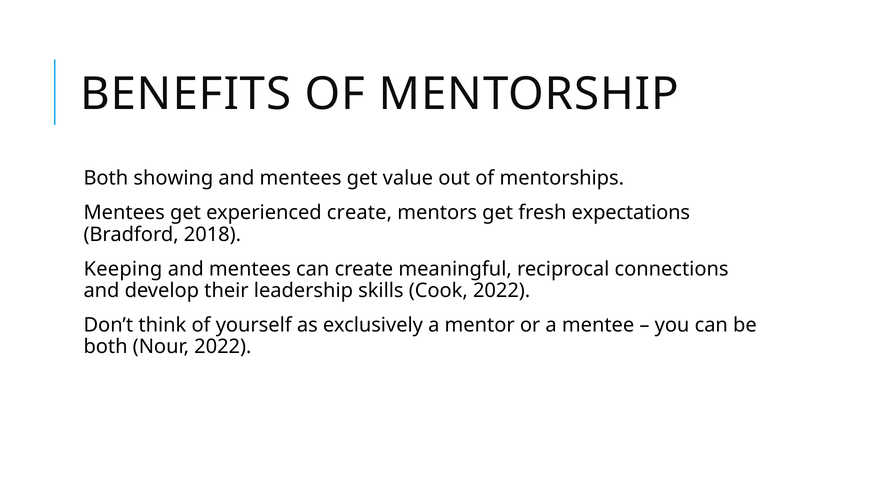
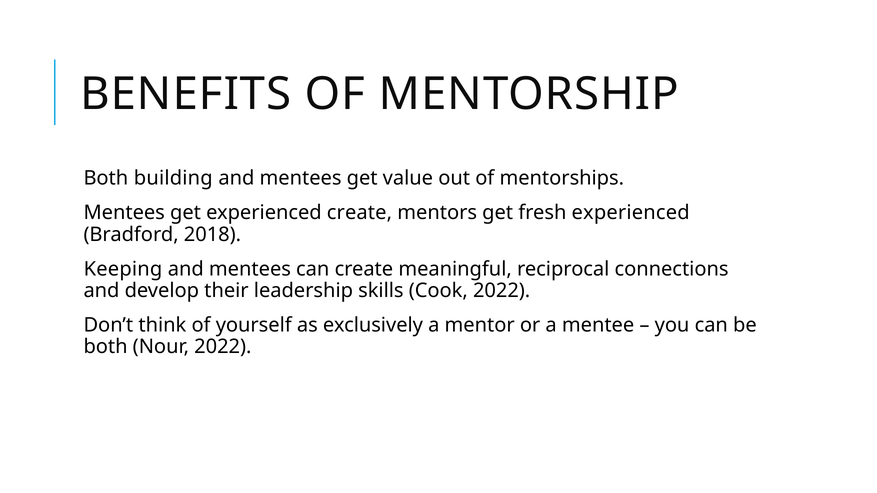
showing: showing -> building (173, 178)
fresh expectations: expectations -> experienced (631, 213)
